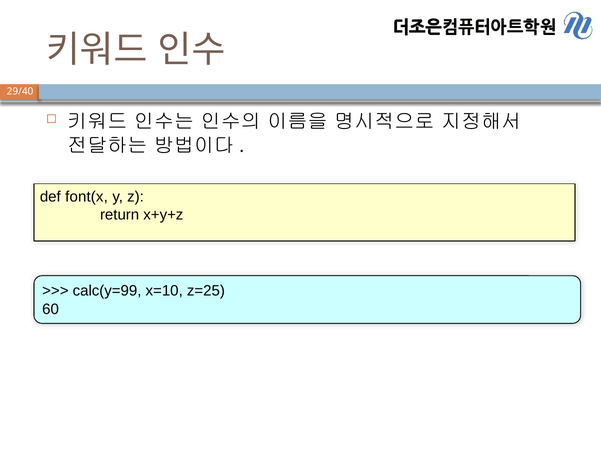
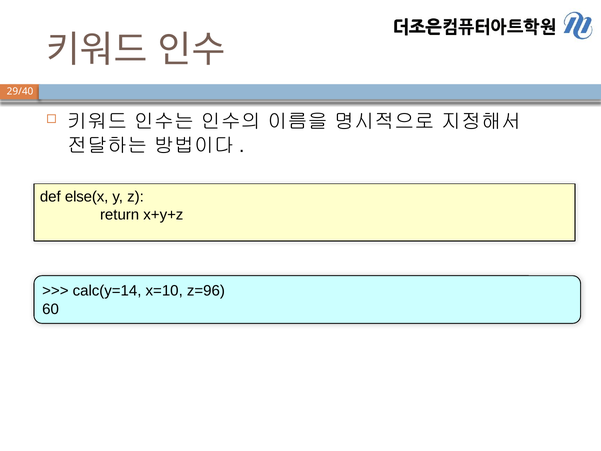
font(x: font(x -> else(x (87, 197)
calc(y=99: calc(y=99 -> calc(y=14 (107, 291)
z=25: z=25 -> z=96 (206, 291)
